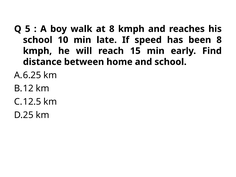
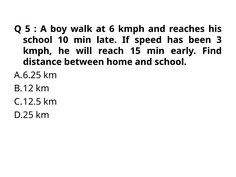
at 8: 8 -> 6 (112, 29)
been 8: 8 -> 3 (219, 40)
